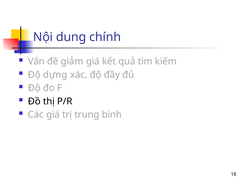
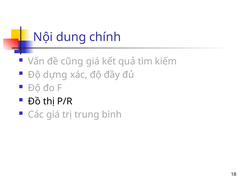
giảm: giảm -> cũng (72, 61)
